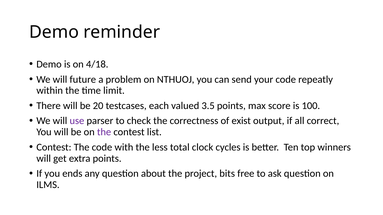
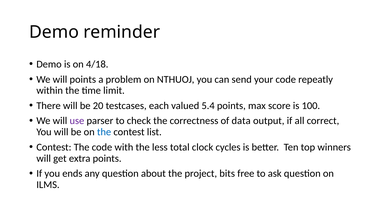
will future: future -> points (83, 80)
3.5: 3.5 -> 5.4 (208, 106)
exist: exist -> data (241, 121)
the colour: purple -> blue (104, 132)
